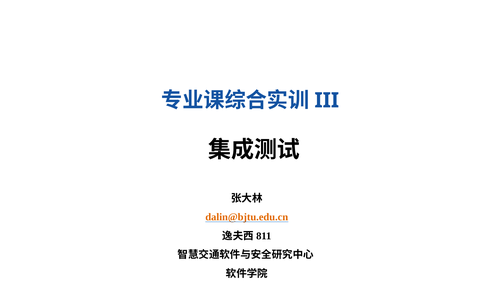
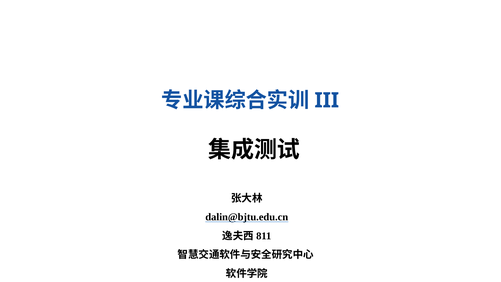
dalin@bjtu.edu.cn colour: orange -> black (247, 217)
